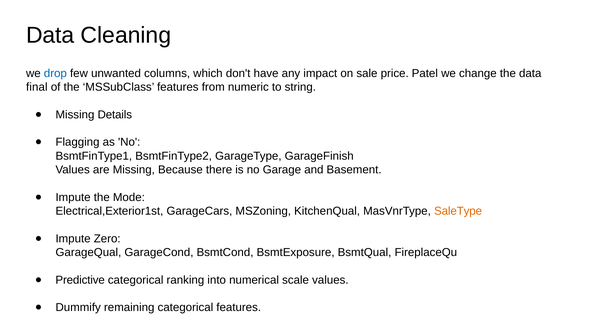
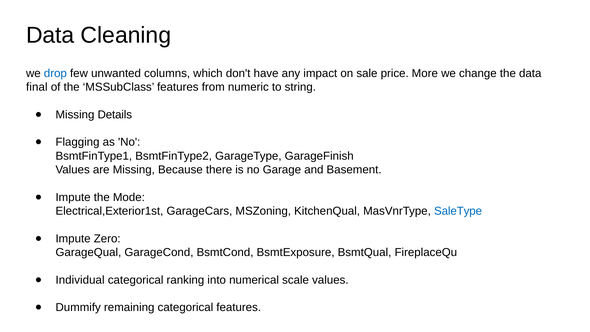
Patel: Patel -> More (425, 73)
SaleType colour: orange -> blue (458, 211)
Predictive: Predictive -> Individual (80, 280)
